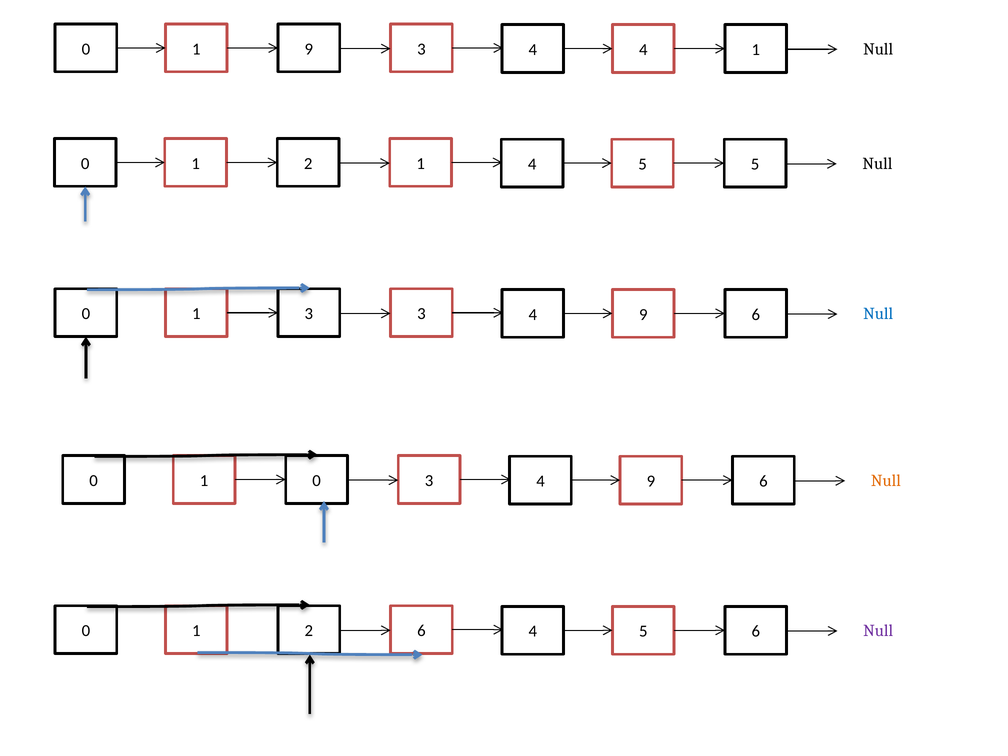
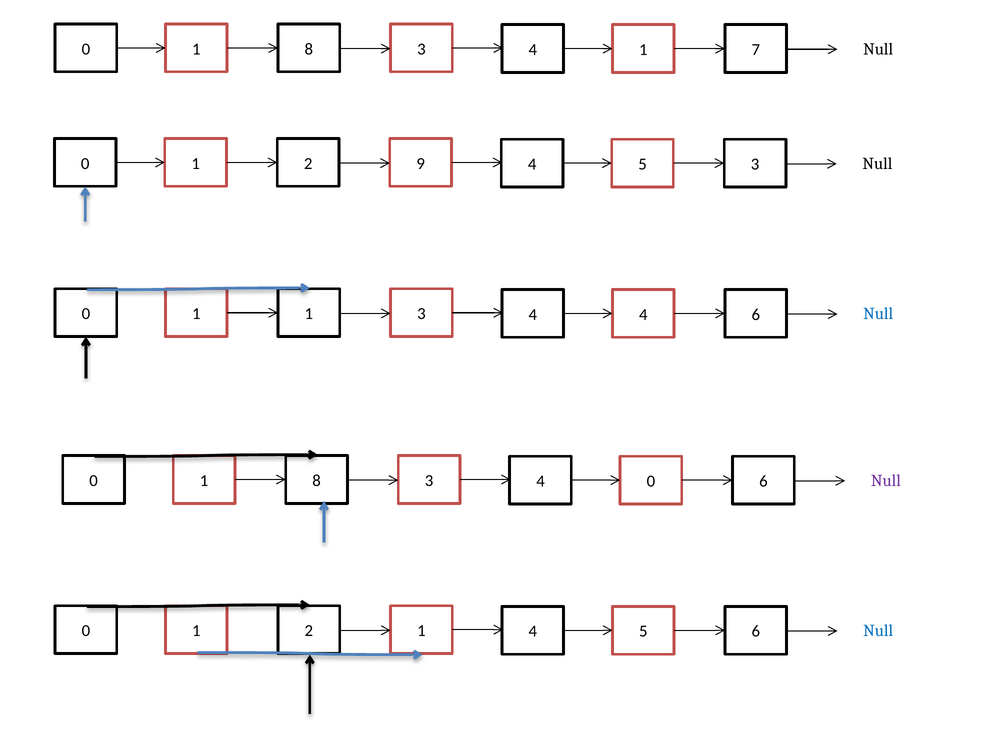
9: 9 -> 8 (309, 49)
3 4: 4 -> 1 (643, 50)
4 1: 1 -> 7 (756, 50)
2 1: 1 -> 9 (421, 164)
4 5: 5 -> 3 (755, 164)
3: 3 -> 1 (309, 314)
9: 9 -> 4 (643, 315)
0: 0 -> 8 (317, 481)
9: 9 -> 0 (651, 481)
Null colour: orange -> purple (886, 481)
2 6: 6 -> 1 (421, 631)
Null colour: purple -> blue (878, 631)
